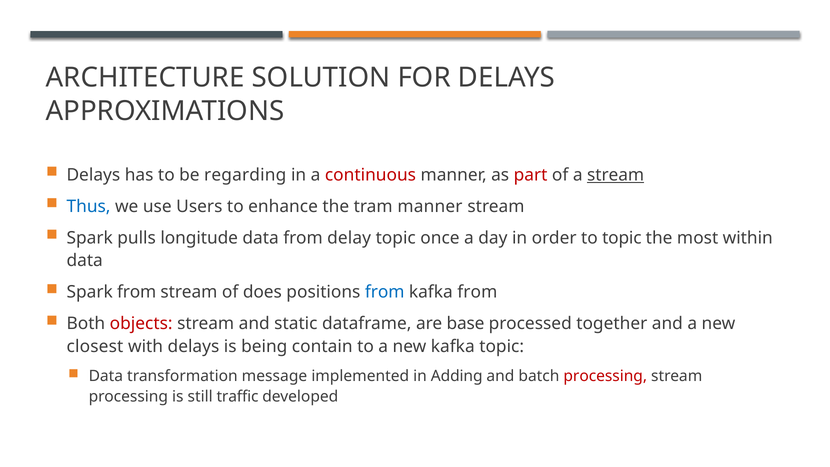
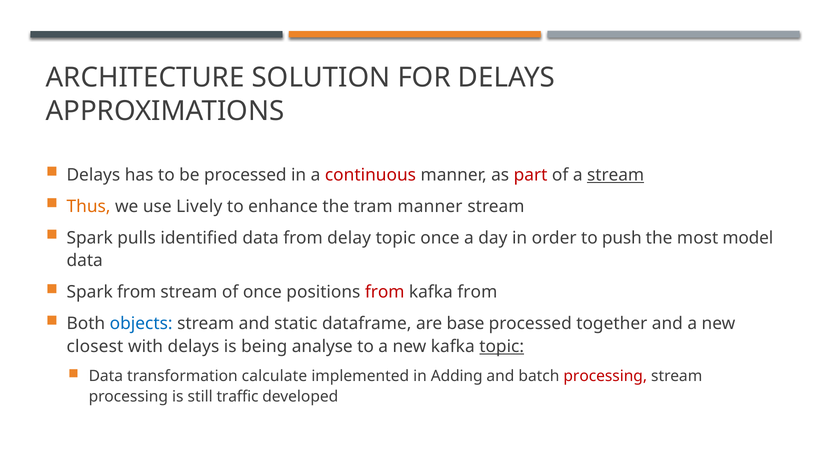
be regarding: regarding -> processed (245, 175)
Thus colour: blue -> orange (89, 206)
Users: Users -> Lively (199, 206)
longitude: longitude -> identified (199, 238)
to topic: topic -> push (622, 238)
within: within -> model (748, 238)
of does: does -> once (262, 292)
from colour: blue -> red (385, 292)
objects colour: red -> blue (141, 324)
contain: contain -> analyse (322, 346)
topic underline: none -> present (502, 346)
message: message -> calculate (274, 376)
